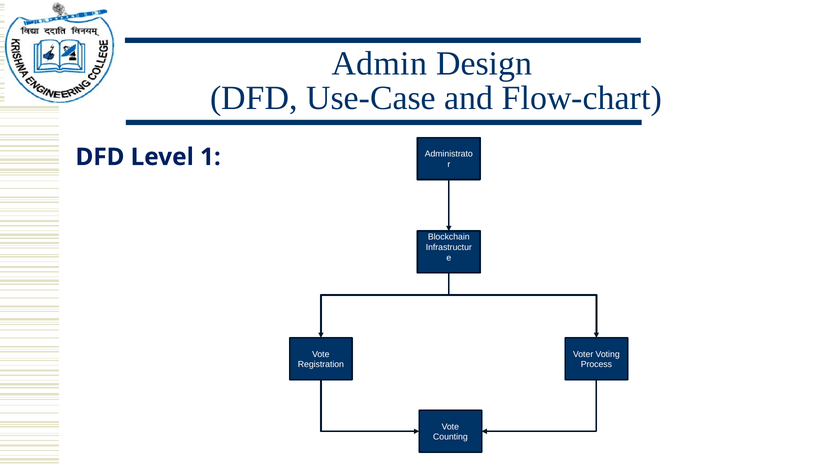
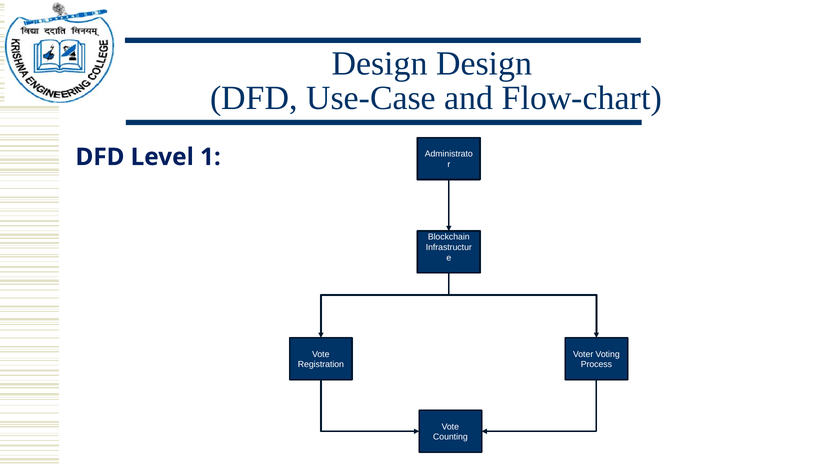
Admin: Admin -> Design (380, 63)
